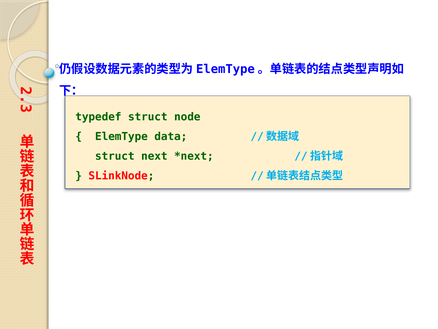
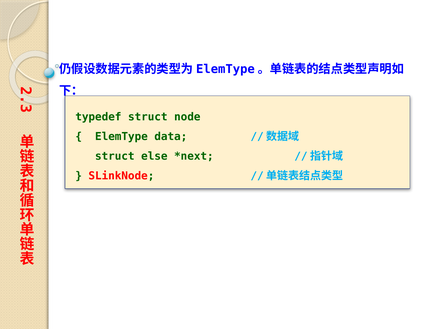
next: next -> else (154, 156)
